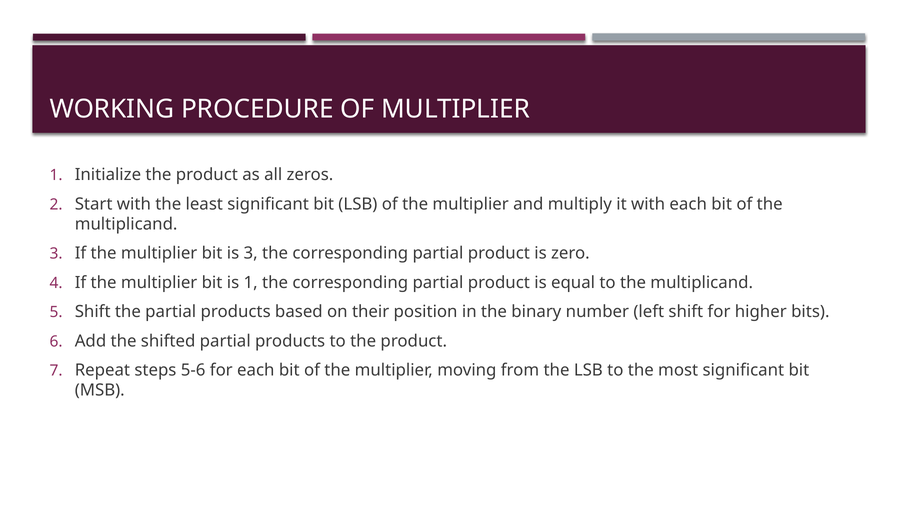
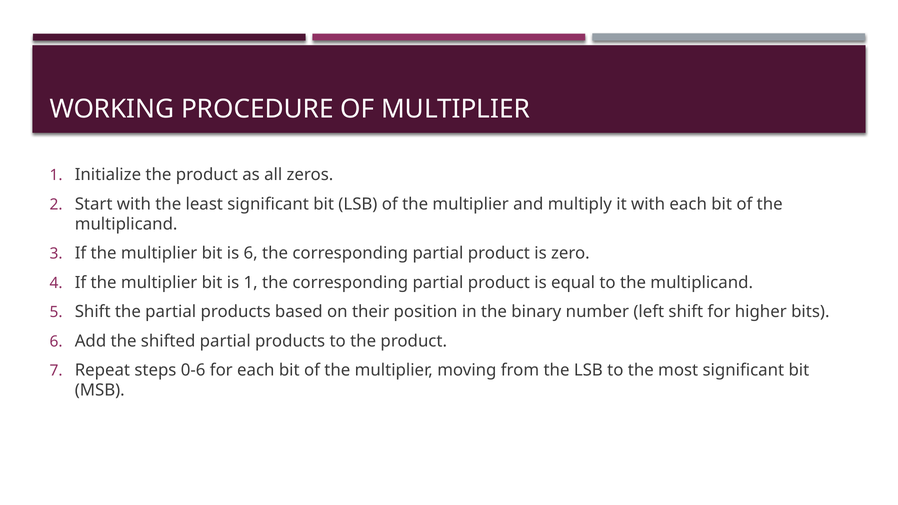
is 3: 3 -> 6 (251, 253)
5-6: 5-6 -> 0-6 (193, 370)
